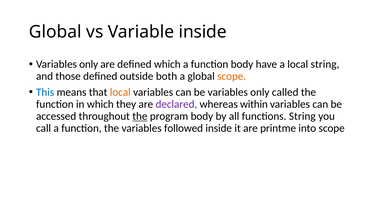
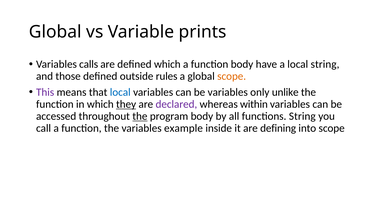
Variable inside: inside -> prints (203, 32)
only: only -> calls (89, 64)
both: both -> rules (167, 76)
This colour: blue -> purple (45, 92)
local colour: orange -> blue (120, 92)
called: called -> unlike (285, 92)
they underline: none -> present (126, 104)
followed: followed -> example (183, 128)
printme: printme -> defining (278, 128)
